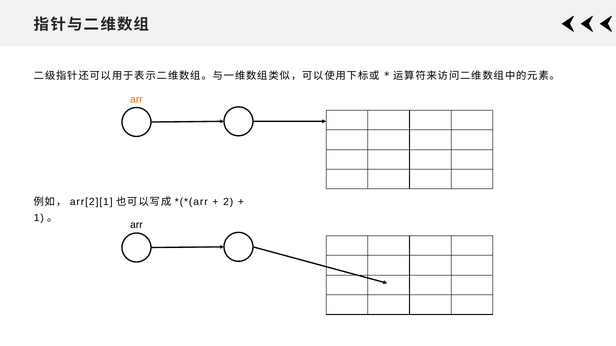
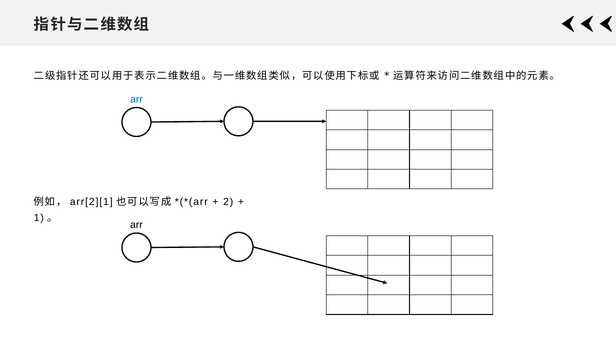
arr colour: orange -> blue (137, 100)
